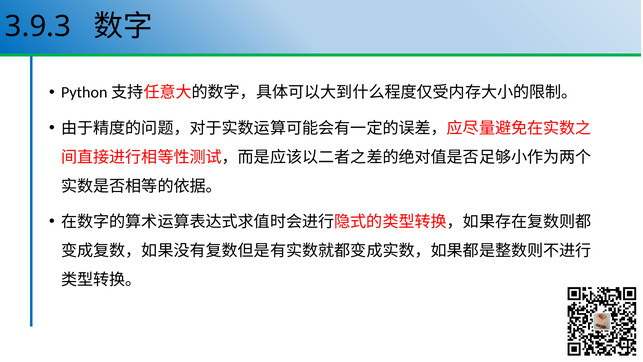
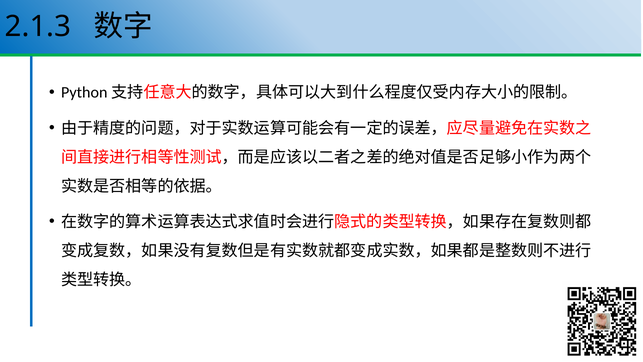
3.9.3: 3.9.3 -> 2.1.3 (38, 26)
